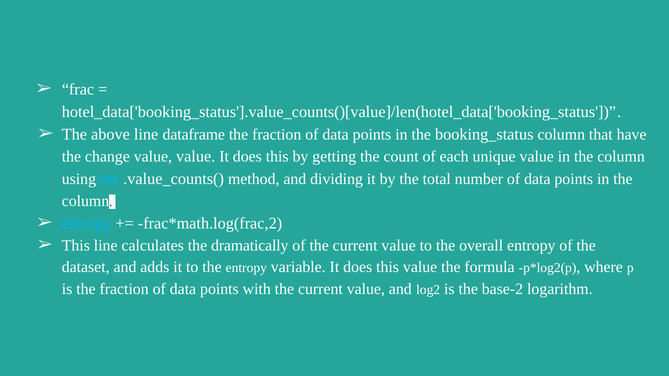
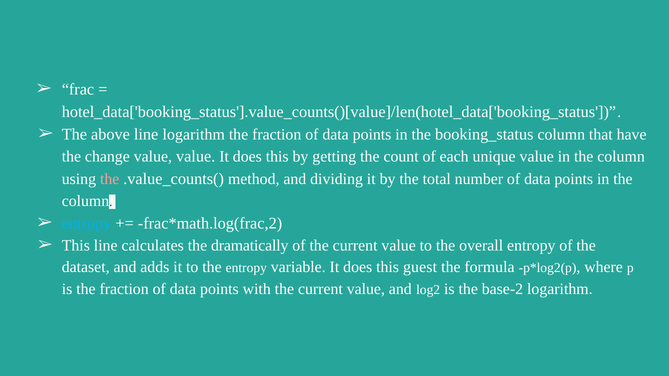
line dataframe: dataframe -> logarithm (194, 134)
the colour: light blue -> pink (110, 179)
this value: value -> guest (420, 267)
